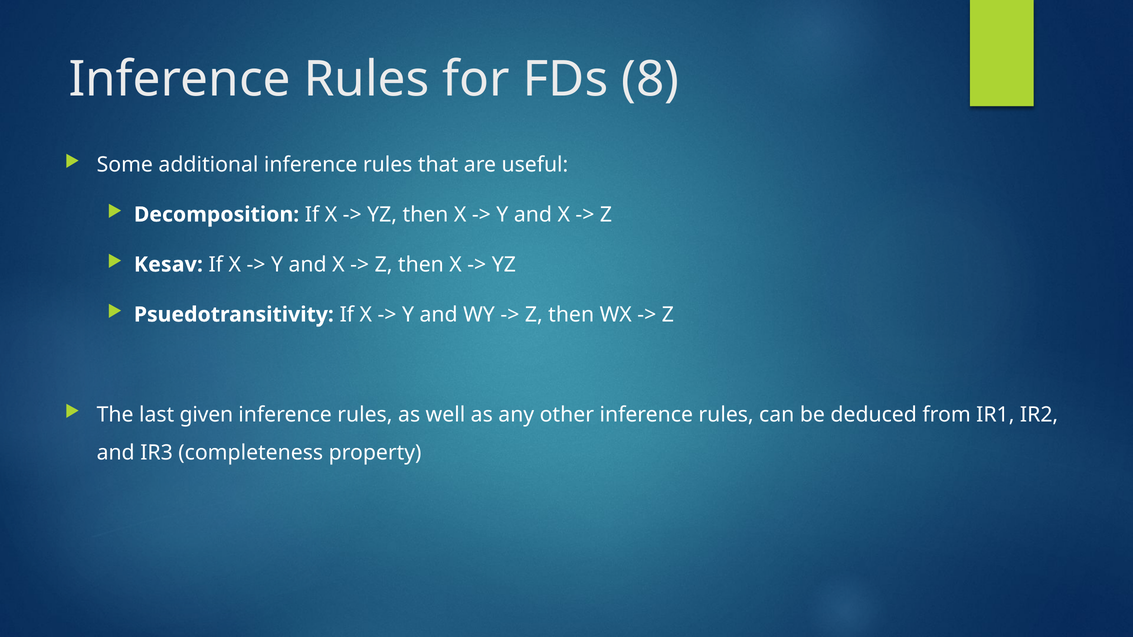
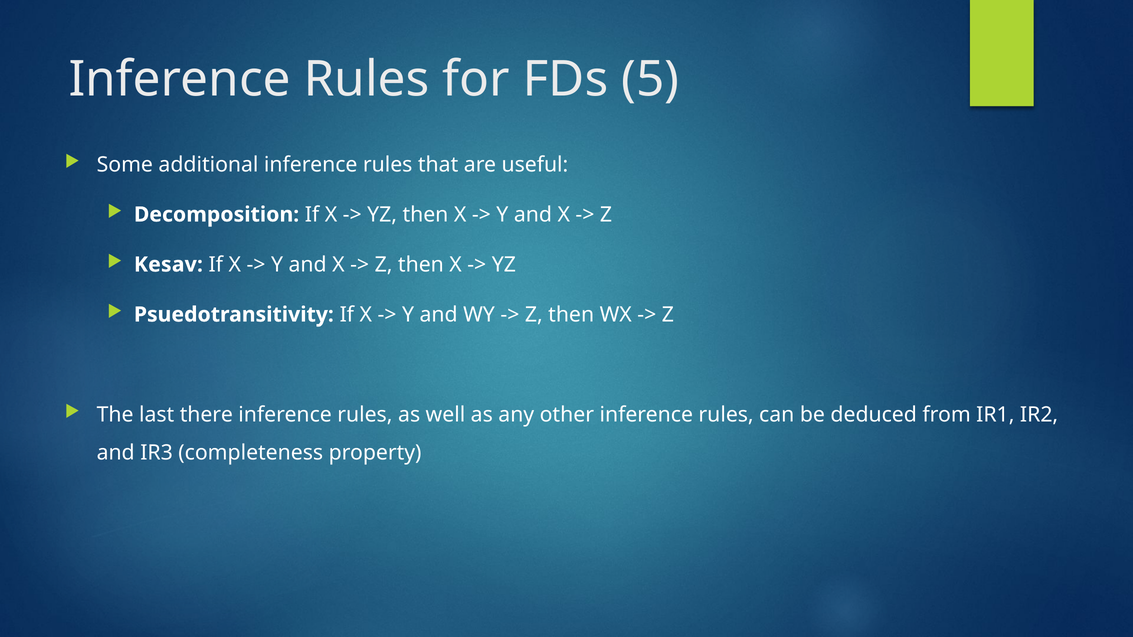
8: 8 -> 5 (650, 80)
given: given -> there (206, 415)
